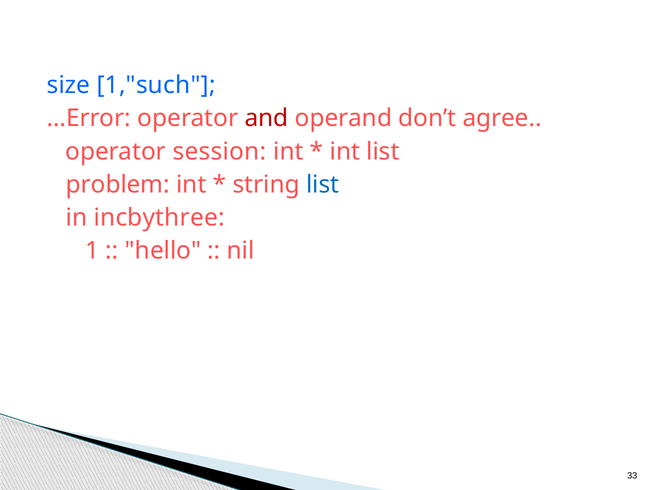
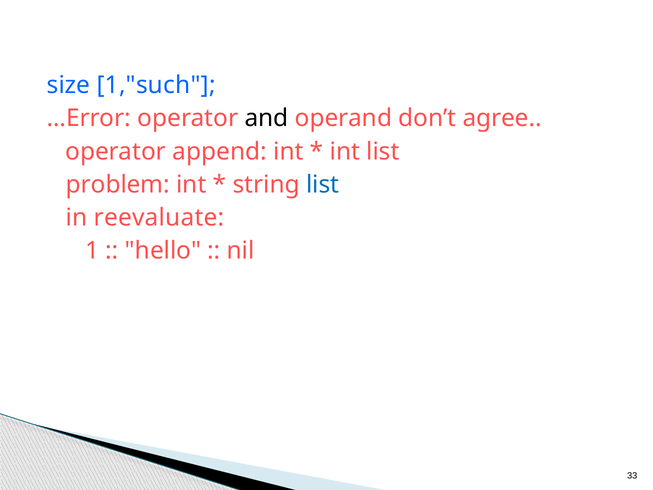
and colour: red -> black (267, 118)
session: session -> append (220, 151)
incbythree: incbythree -> reevaluate (159, 217)
